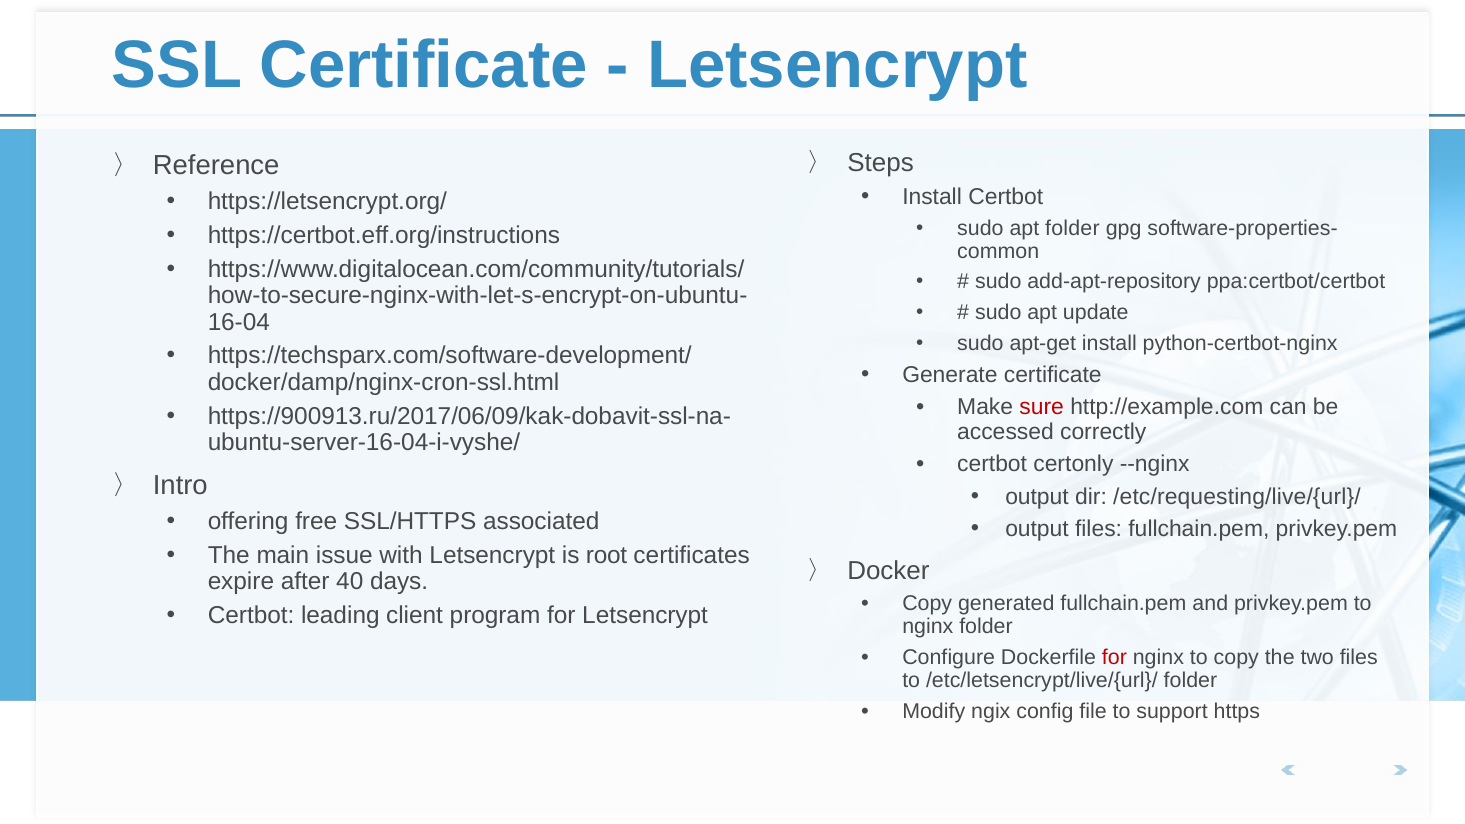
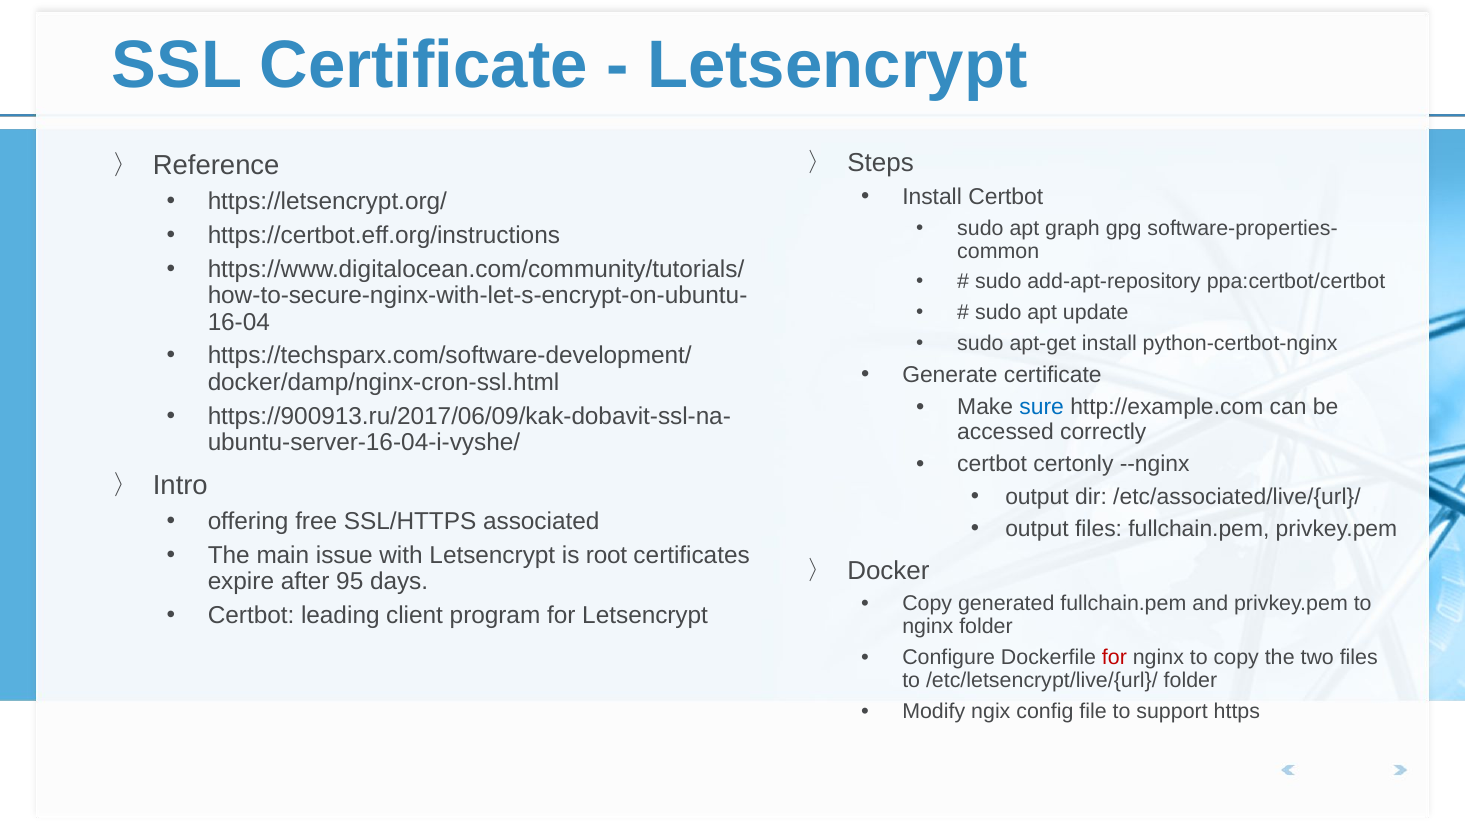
apt folder: folder -> graph (1073, 228)
sure colour: red -> blue (1042, 407)
/etc/requesting/live/{url}/: /etc/requesting/live/{url}/ -> /etc/associated/live/{url}/ (1237, 497)
40: 40 -> 95 (350, 582)
